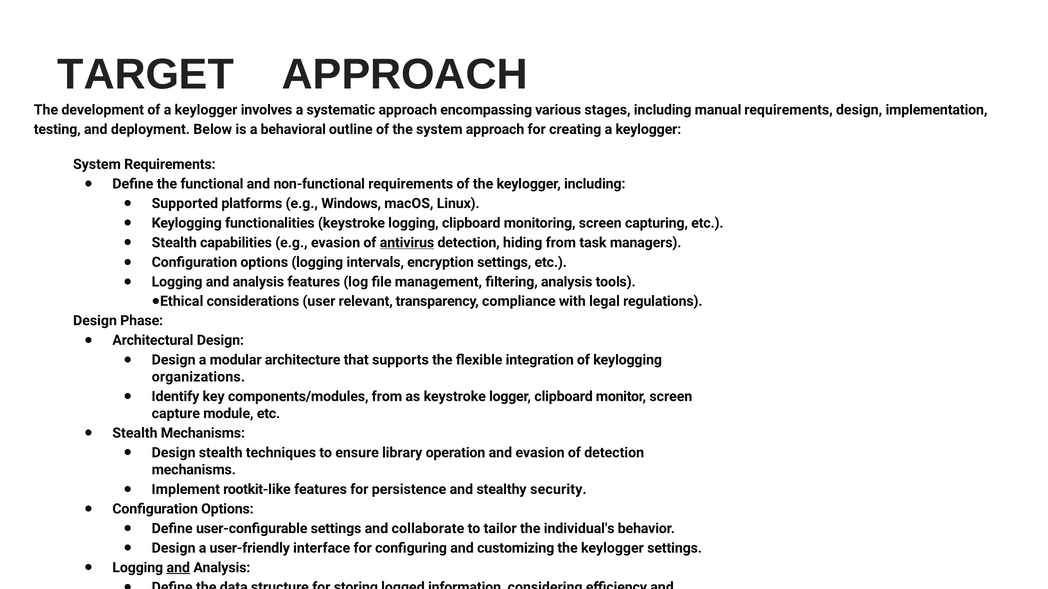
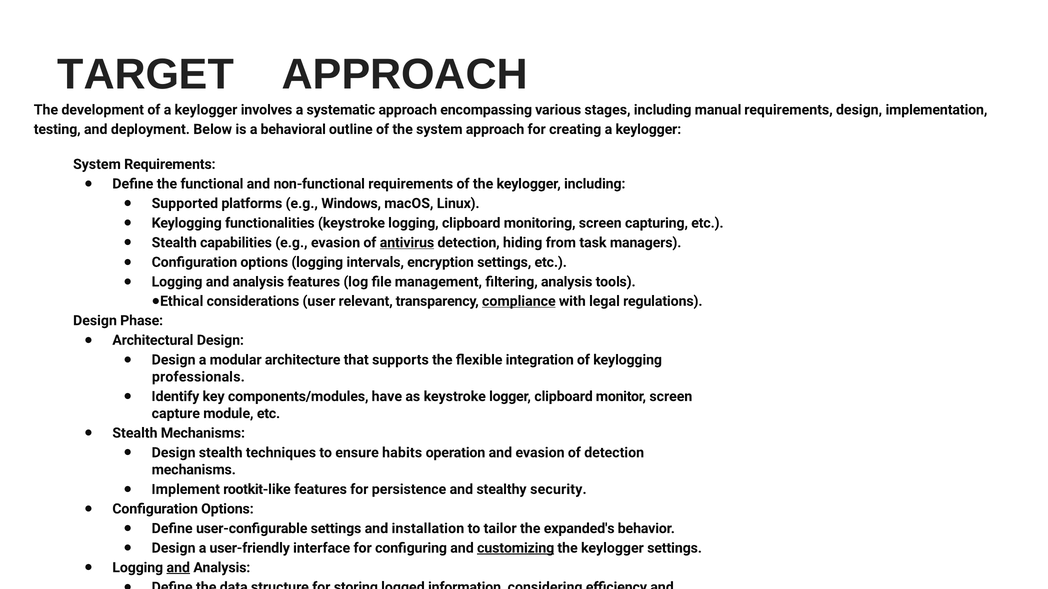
compliance underline: none -> present (519, 301)
organizations: organizations -> professionals (198, 377)
components/modules from: from -> have (387, 397)
library: library -> habits (402, 453)
collaborate: collaborate -> installation (428, 529)
individual's: individual's -> expanded's (579, 529)
customizing underline: none -> present (516, 548)
